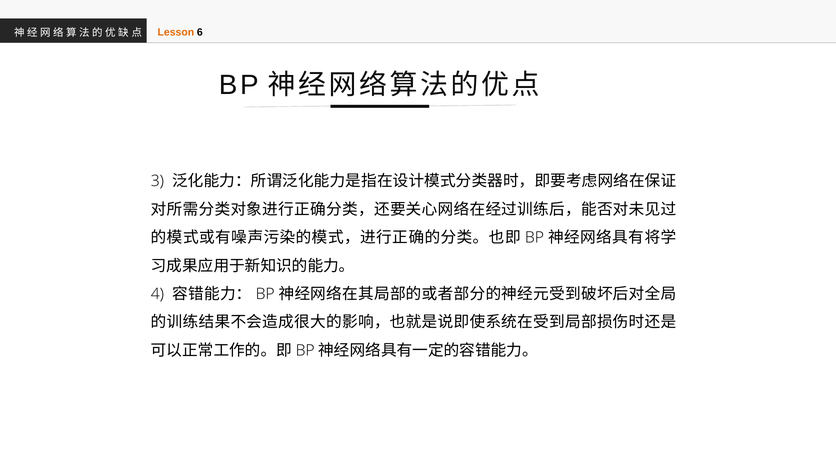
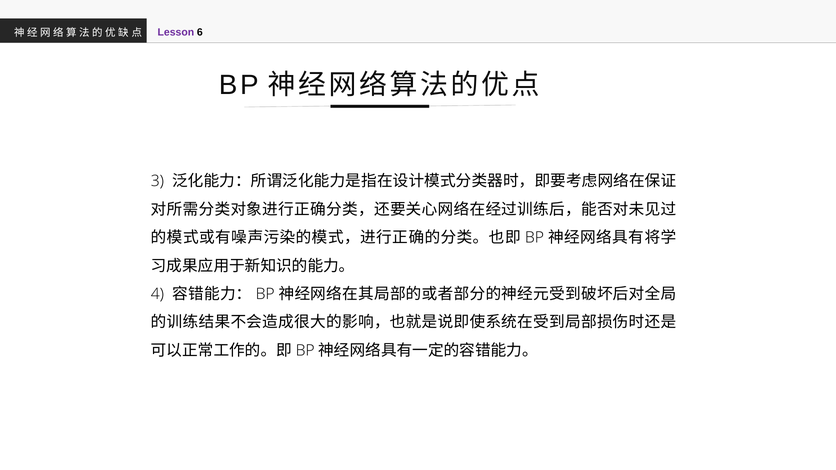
Lesson colour: orange -> purple (176, 32)
